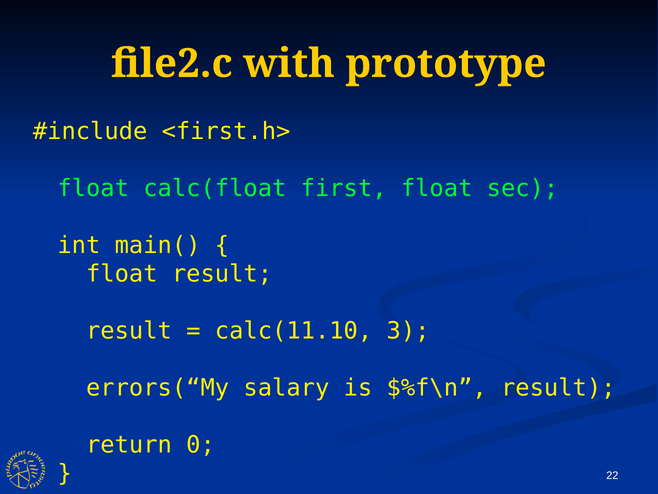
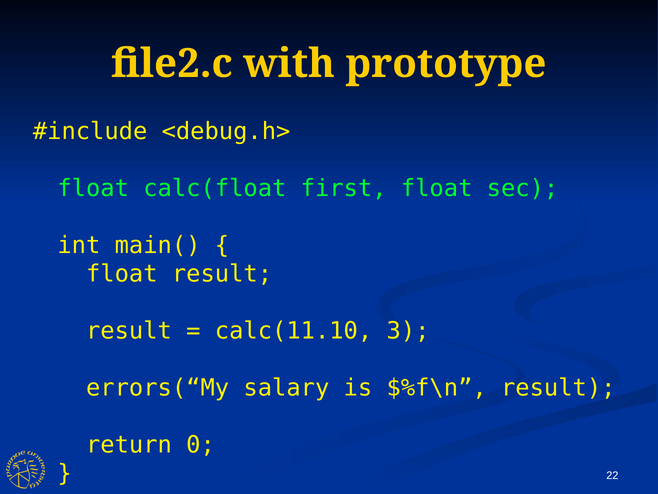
<first.h>: <first.h> -> <debug.h> (226, 131)
